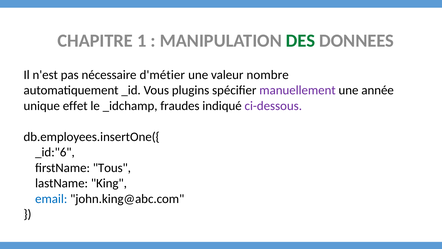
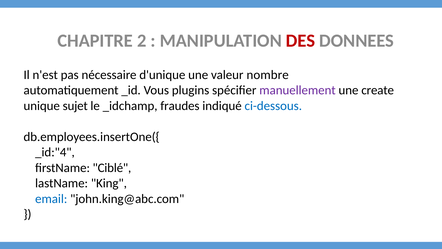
1: 1 -> 2 (142, 41)
DES colour: green -> red (301, 41)
d'métier: d'métier -> d'unique (162, 75)
année: année -> create (378, 90)
effet: effet -> sujet (75, 106)
ci-dessous colour: purple -> blue (273, 106)
_id:"6: _id:"6 -> _id:"4 (55, 152)
Tous: Tous -> Ciblé (112, 168)
